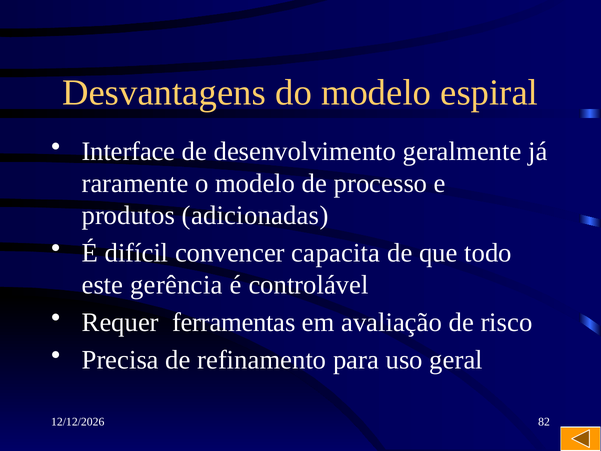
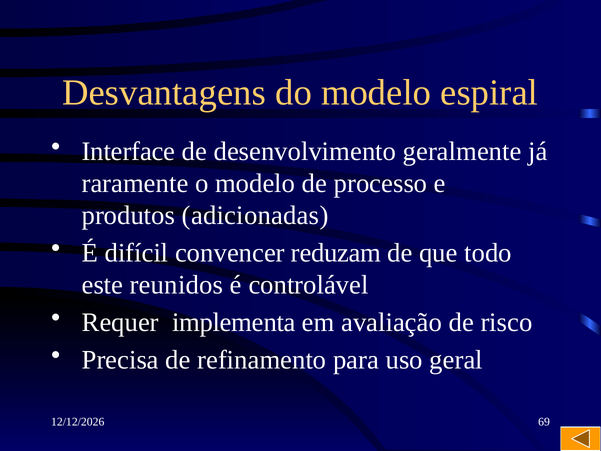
capacita: capacita -> reduzam (336, 253)
gerência: gerência -> reunidos (176, 285)
ferramentas: ferramentas -> implementa (234, 322)
82: 82 -> 69 (544, 422)
